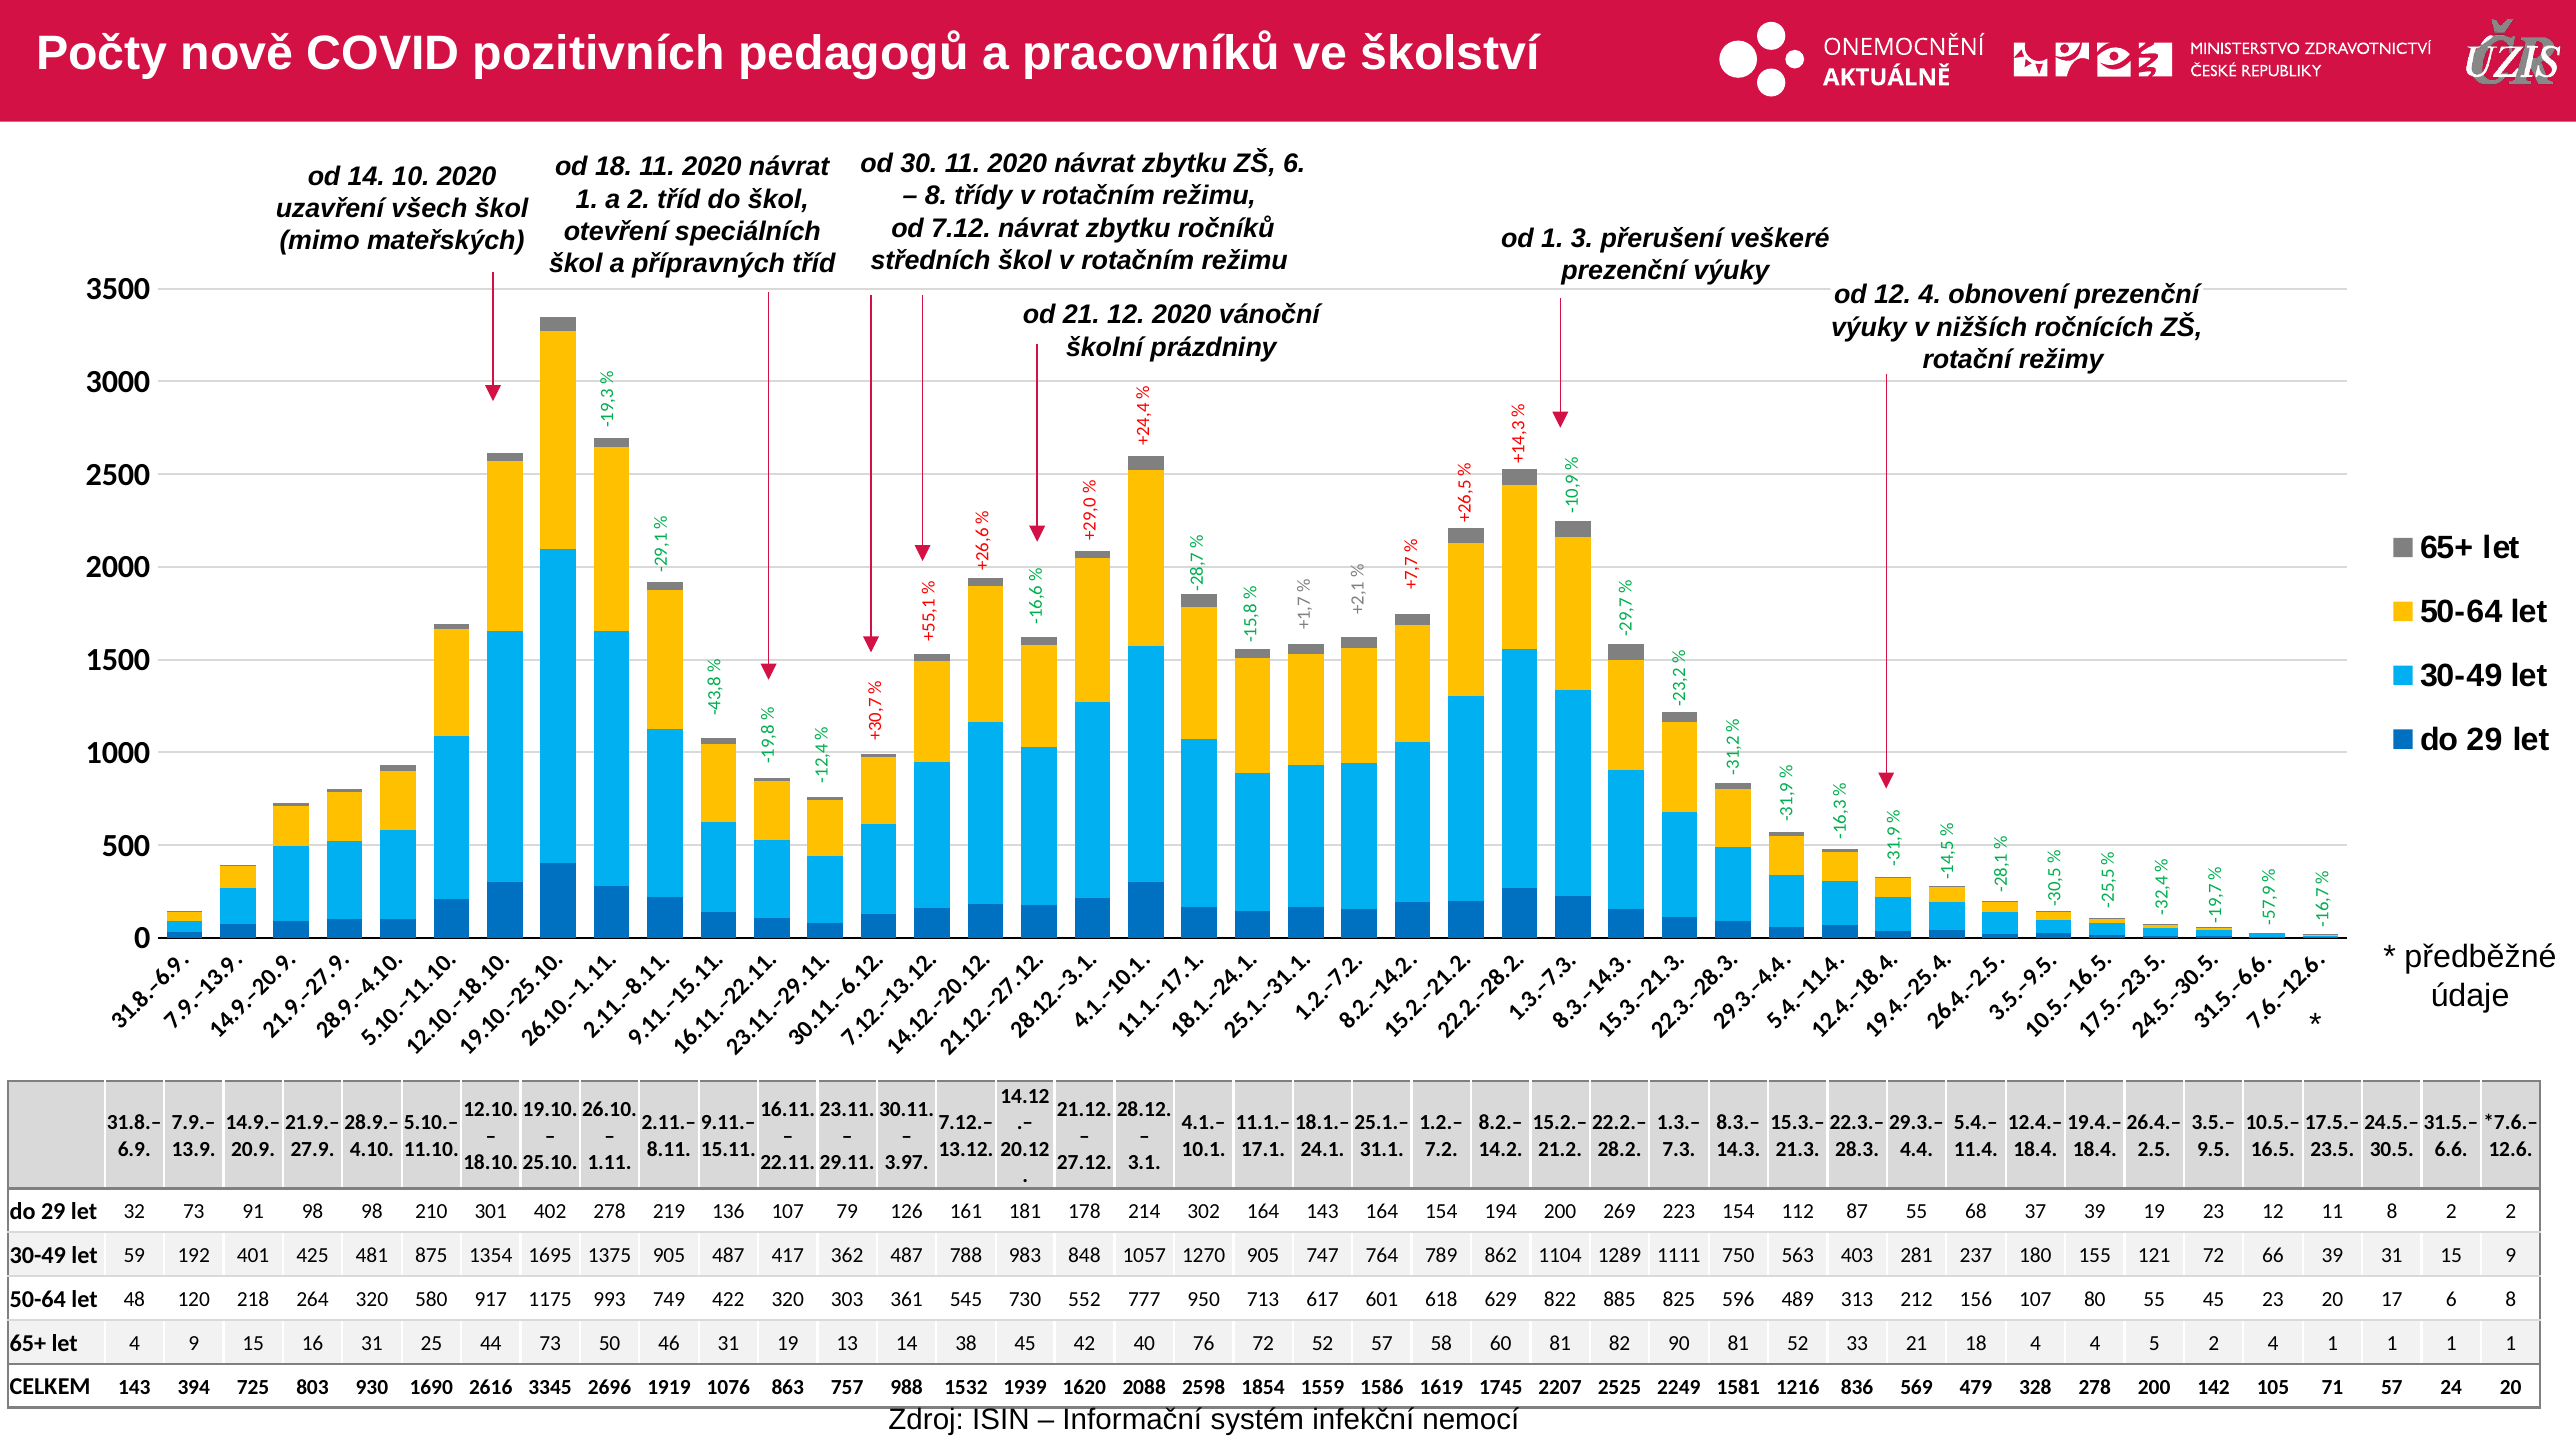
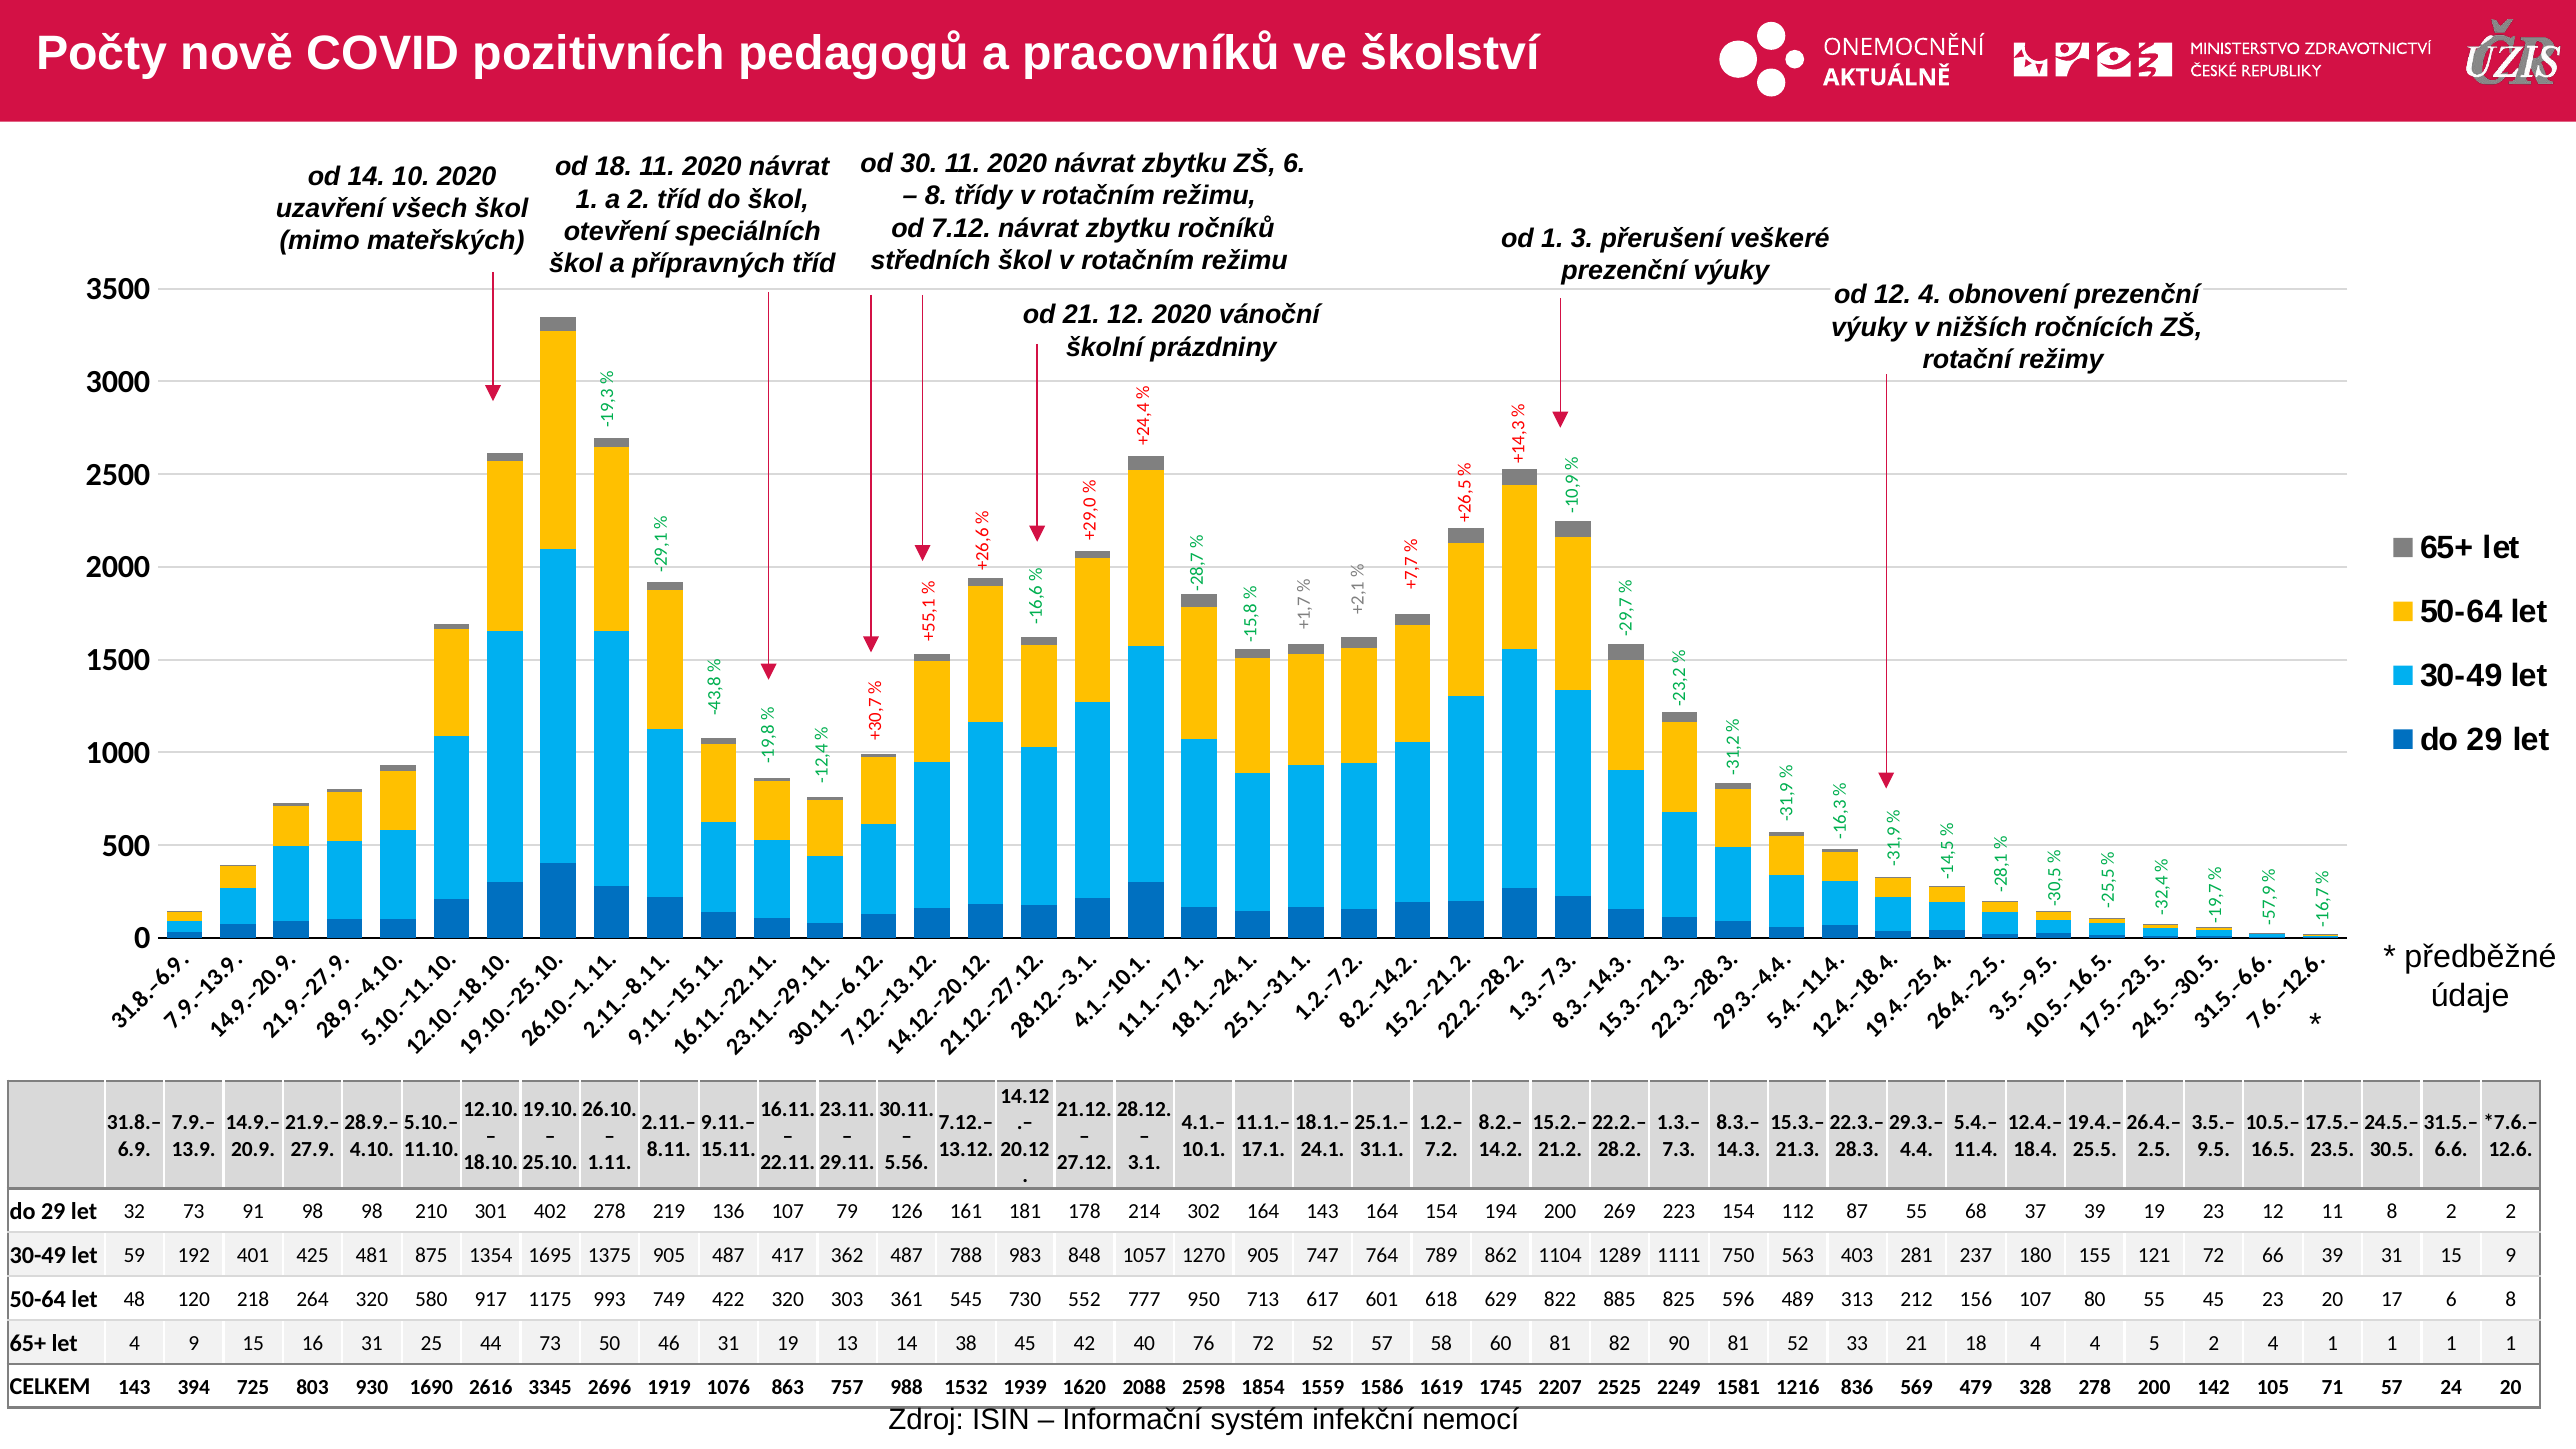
18.4: 18.4 -> 25.5 (2095, 1149)
3.97: 3.97 -> 5.56 (907, 1162)
